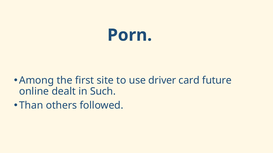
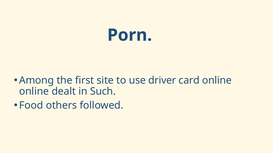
card future: future -> online (217, 81)
Than: Than -> Food (31, 106)
